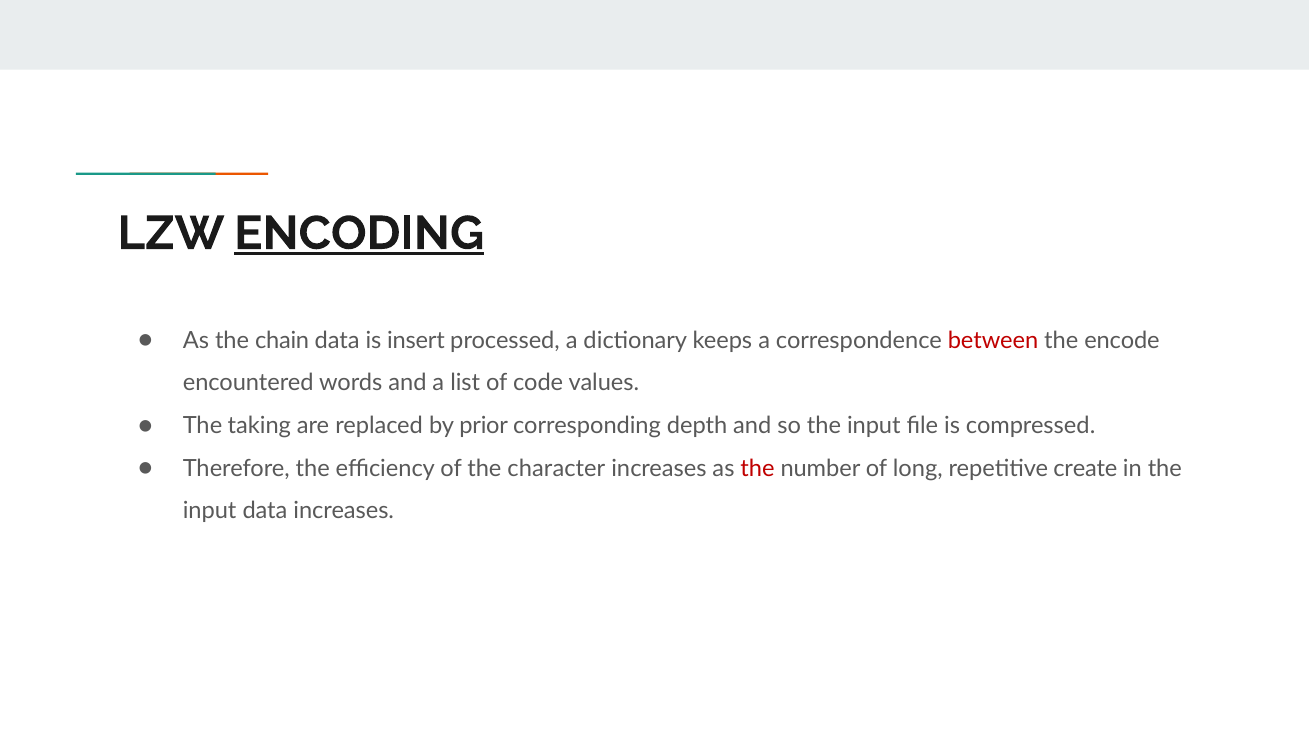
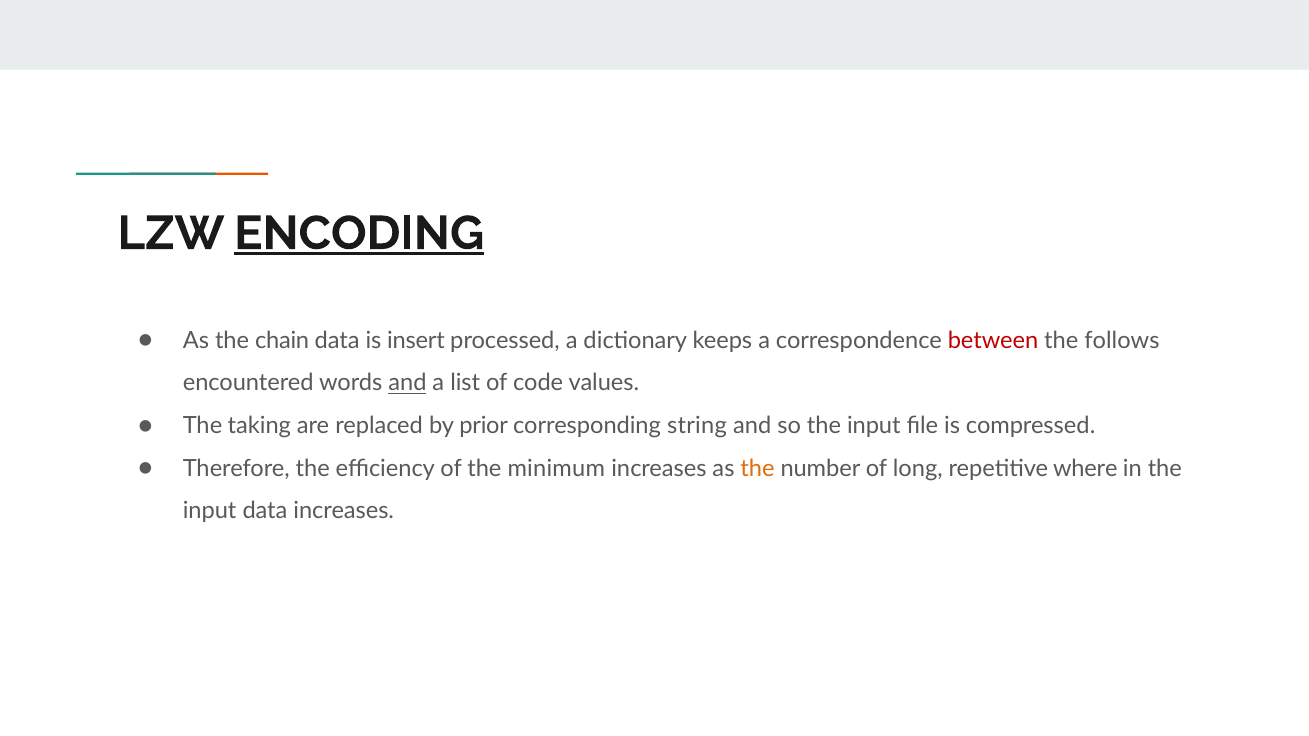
encode: encode -> follows (1122, 341)
and underline: none -> present (407, 383)
depth: depth -> string (697, 426)
character: character -> minimum (556, 468)
the colour: red -> orange (757, 468)
create: create -> where (1085, 468)
